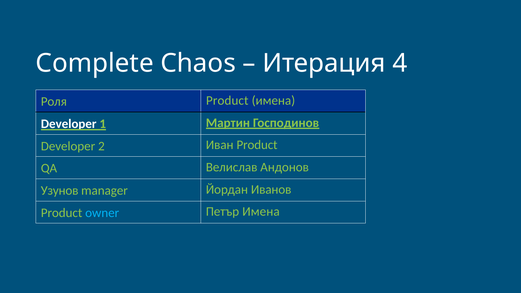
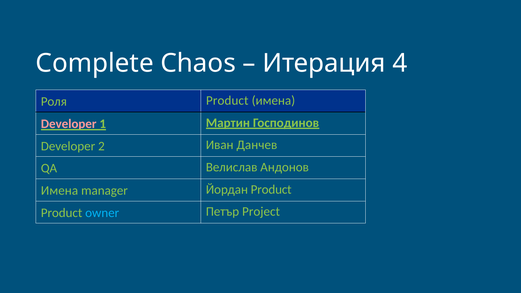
Developer colour: white -> pink (69, 124)
Иван Product: Product -> Данчев (257, 145)
Узунов: Узунов -> Имена (60, 191)
Йордан Иванов: Иванов -> Product (271, 189)
Петър Имена: Имена -> Project (261, 212)
